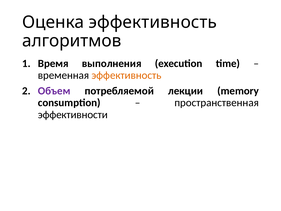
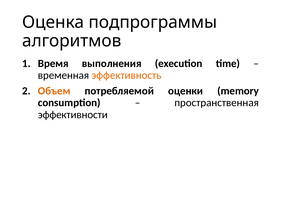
Оценка эффективность: эффективность -> подпрограммы (153, 22)
Объем colour: purple -> orange (54, 91)
лекции: лекции -> оценки (186, 91)
